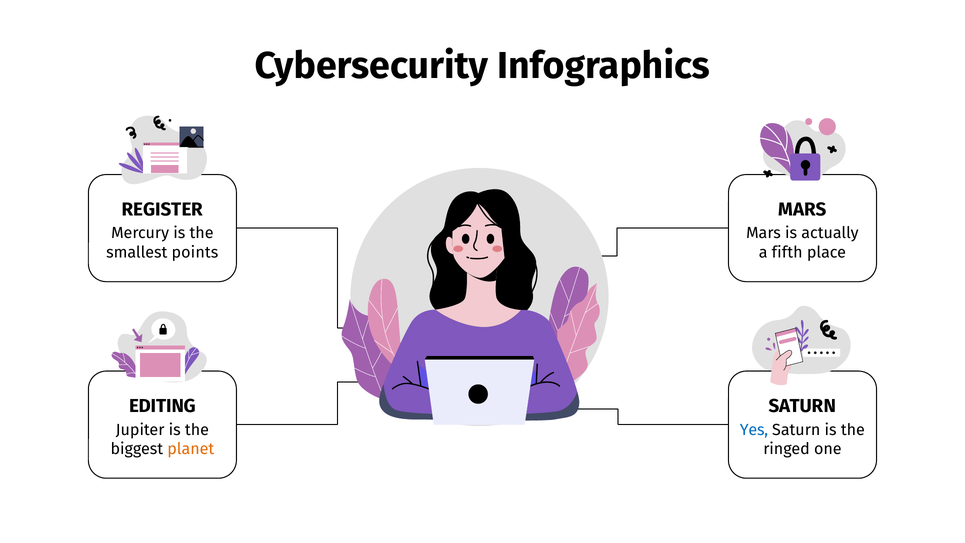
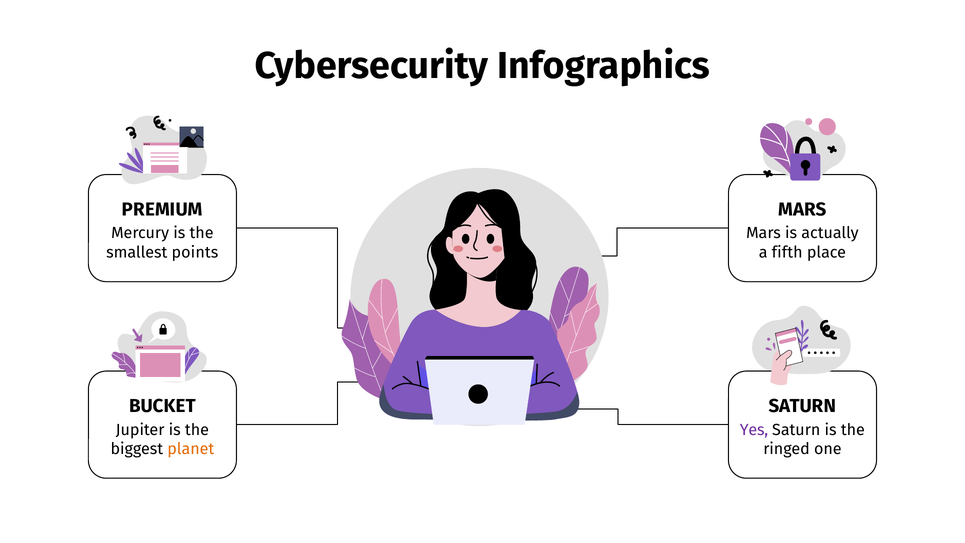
REGISTER: REGISTER -> PREMIUM (162, 209)
EDITING: EDITING -> BUCKET (162, 406)
Yes colour: blue -> purple (754, 430)
